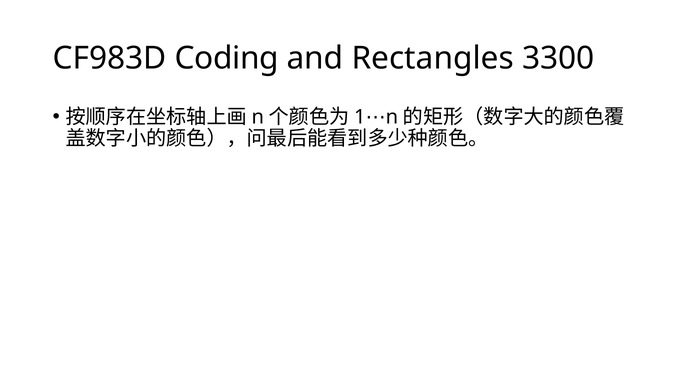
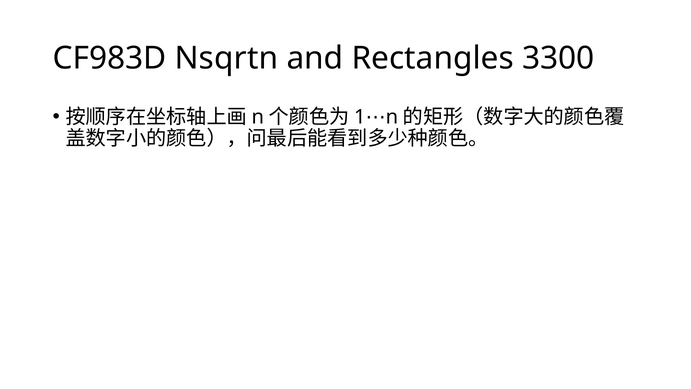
Coding: Coding -> Nsqrtn (227, 58)
